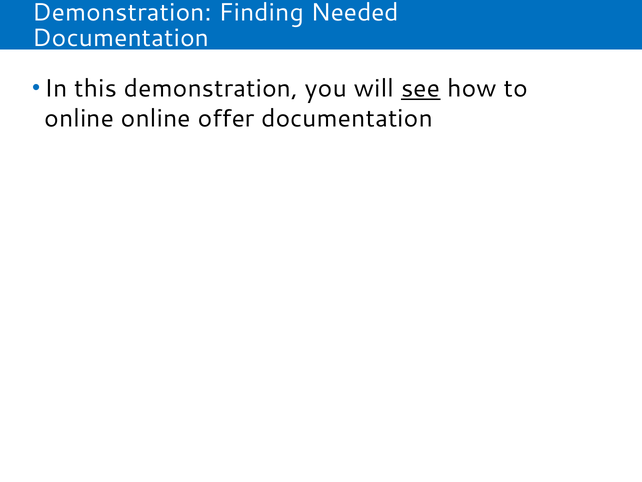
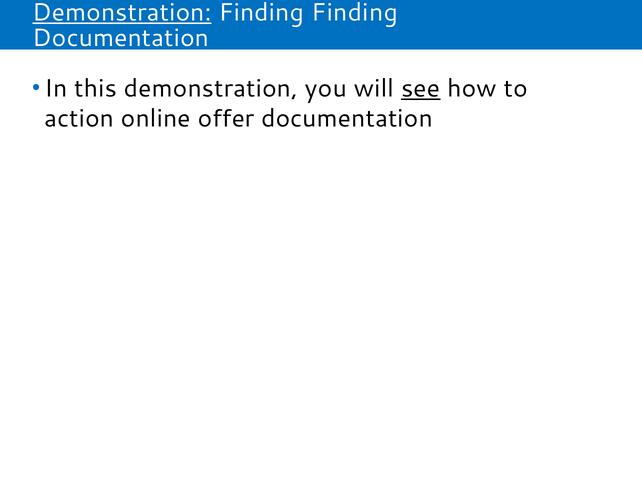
Demonstration underline: none -> present (122, 13)
Finding Needed: Needed -> Finding (355, 13)
online: online -> action (79, 118)
